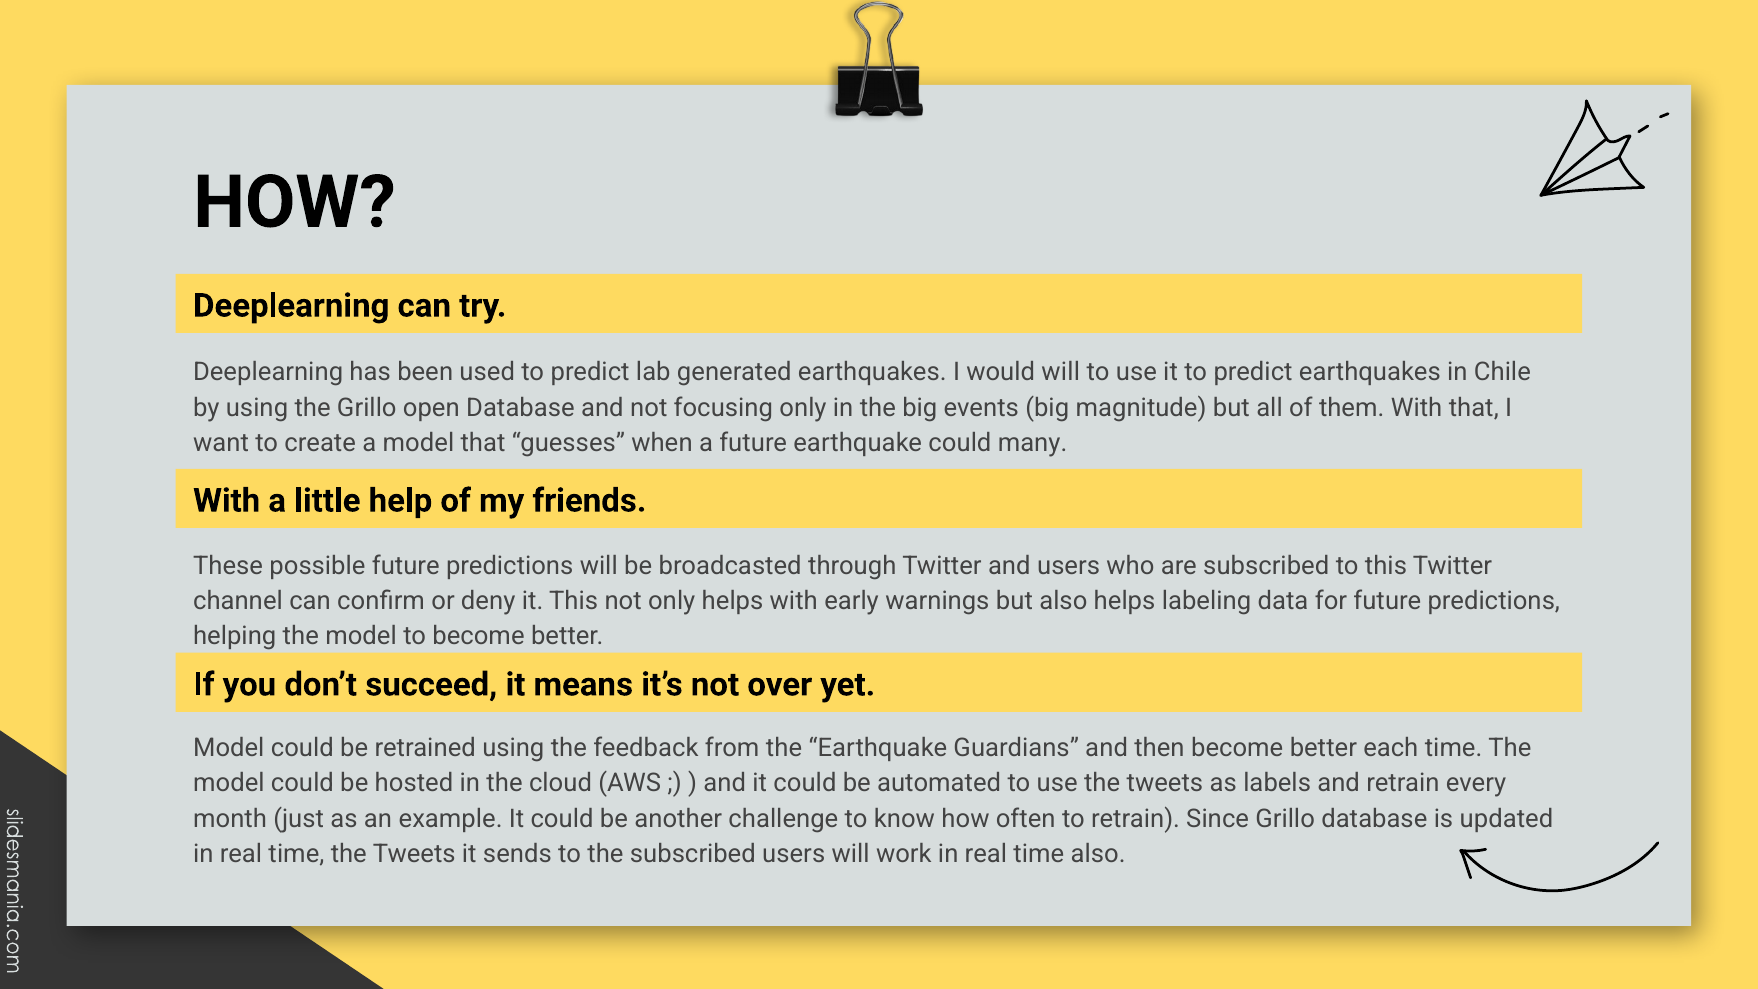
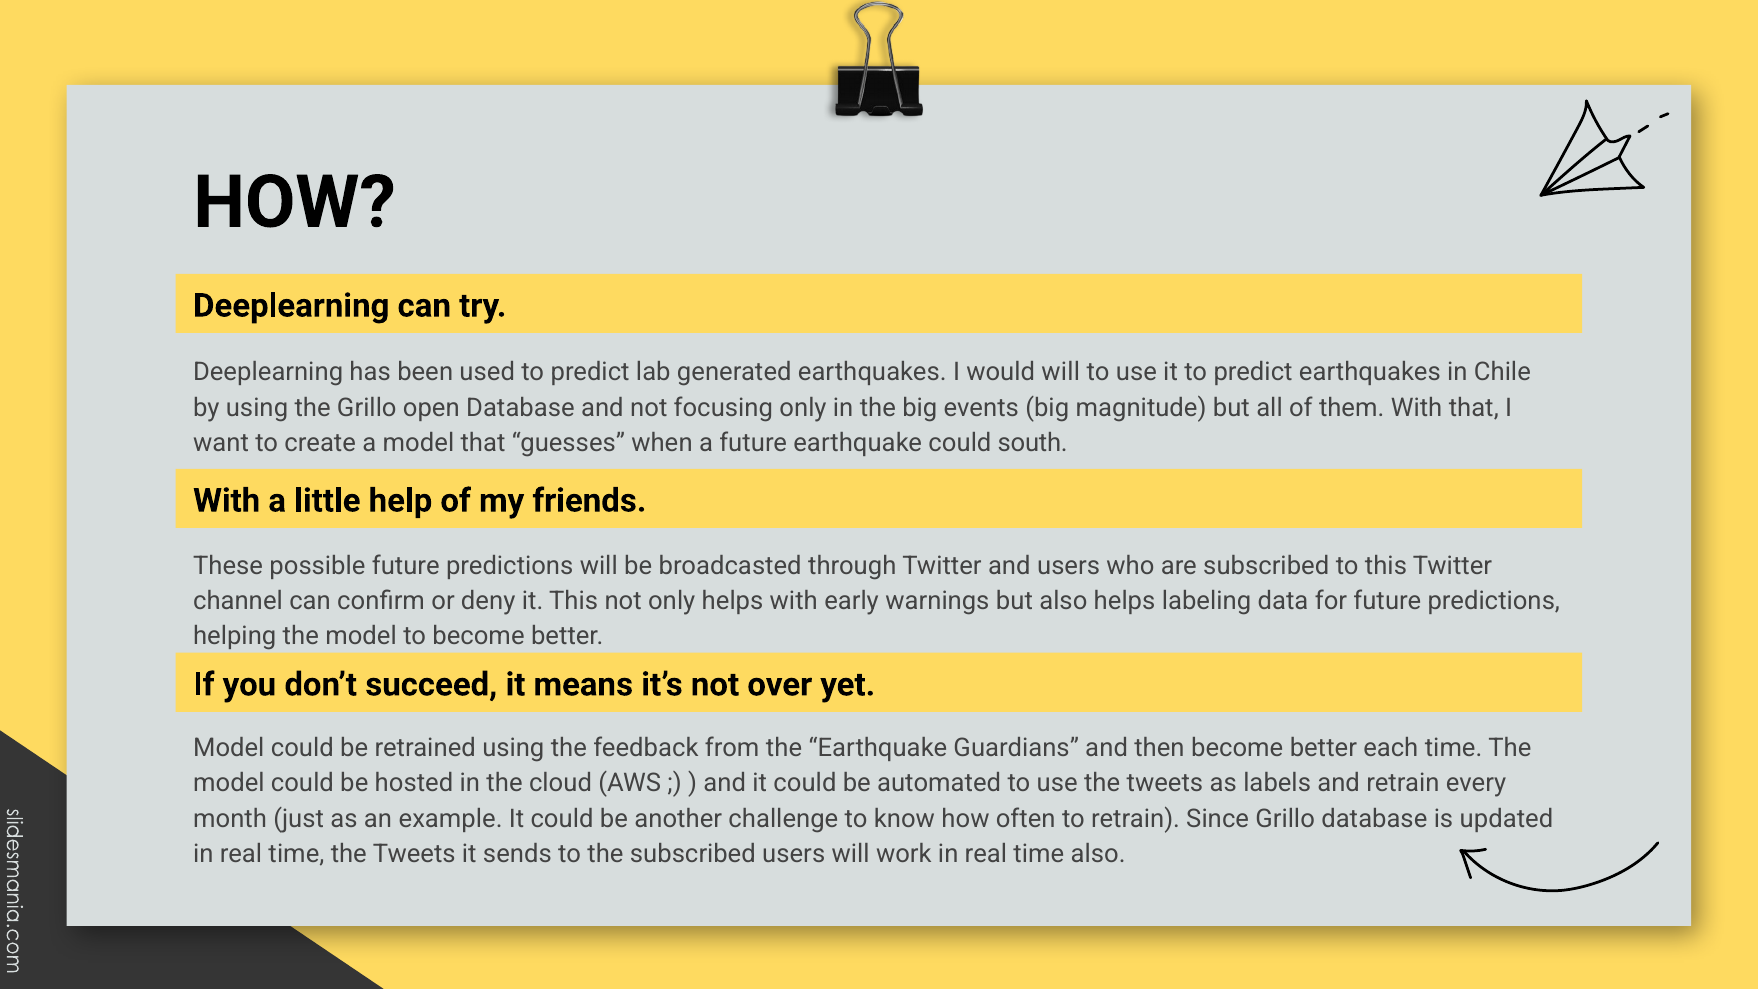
many: many -> south (1033, 443)
